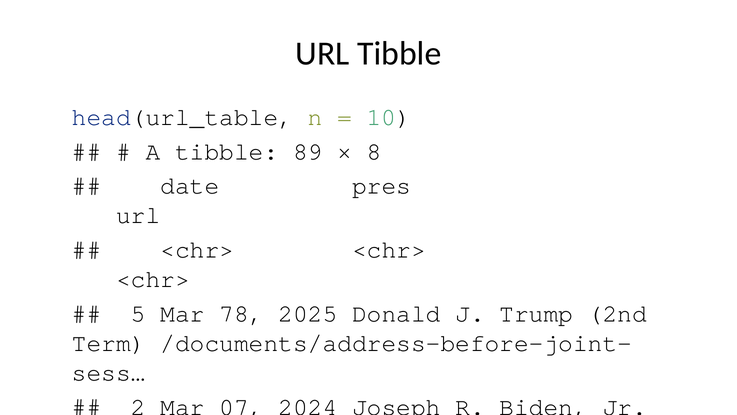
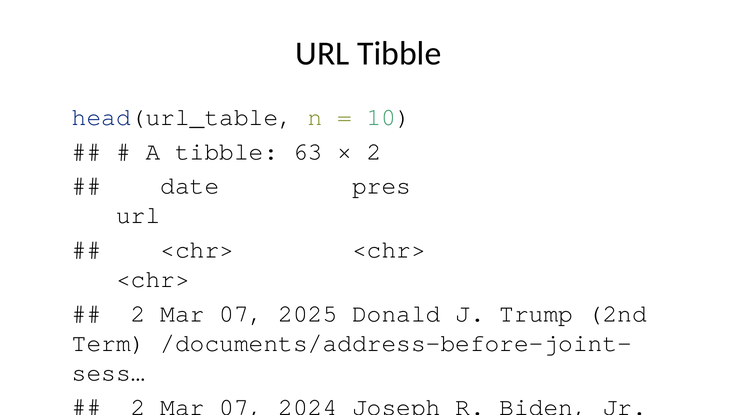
89: 89 -> 63 (308, 151)
8: 8 -> 2 (374, 151)
5: 5 -> 2 (138, 313)
78: 78 -> 07 (241, 313)
